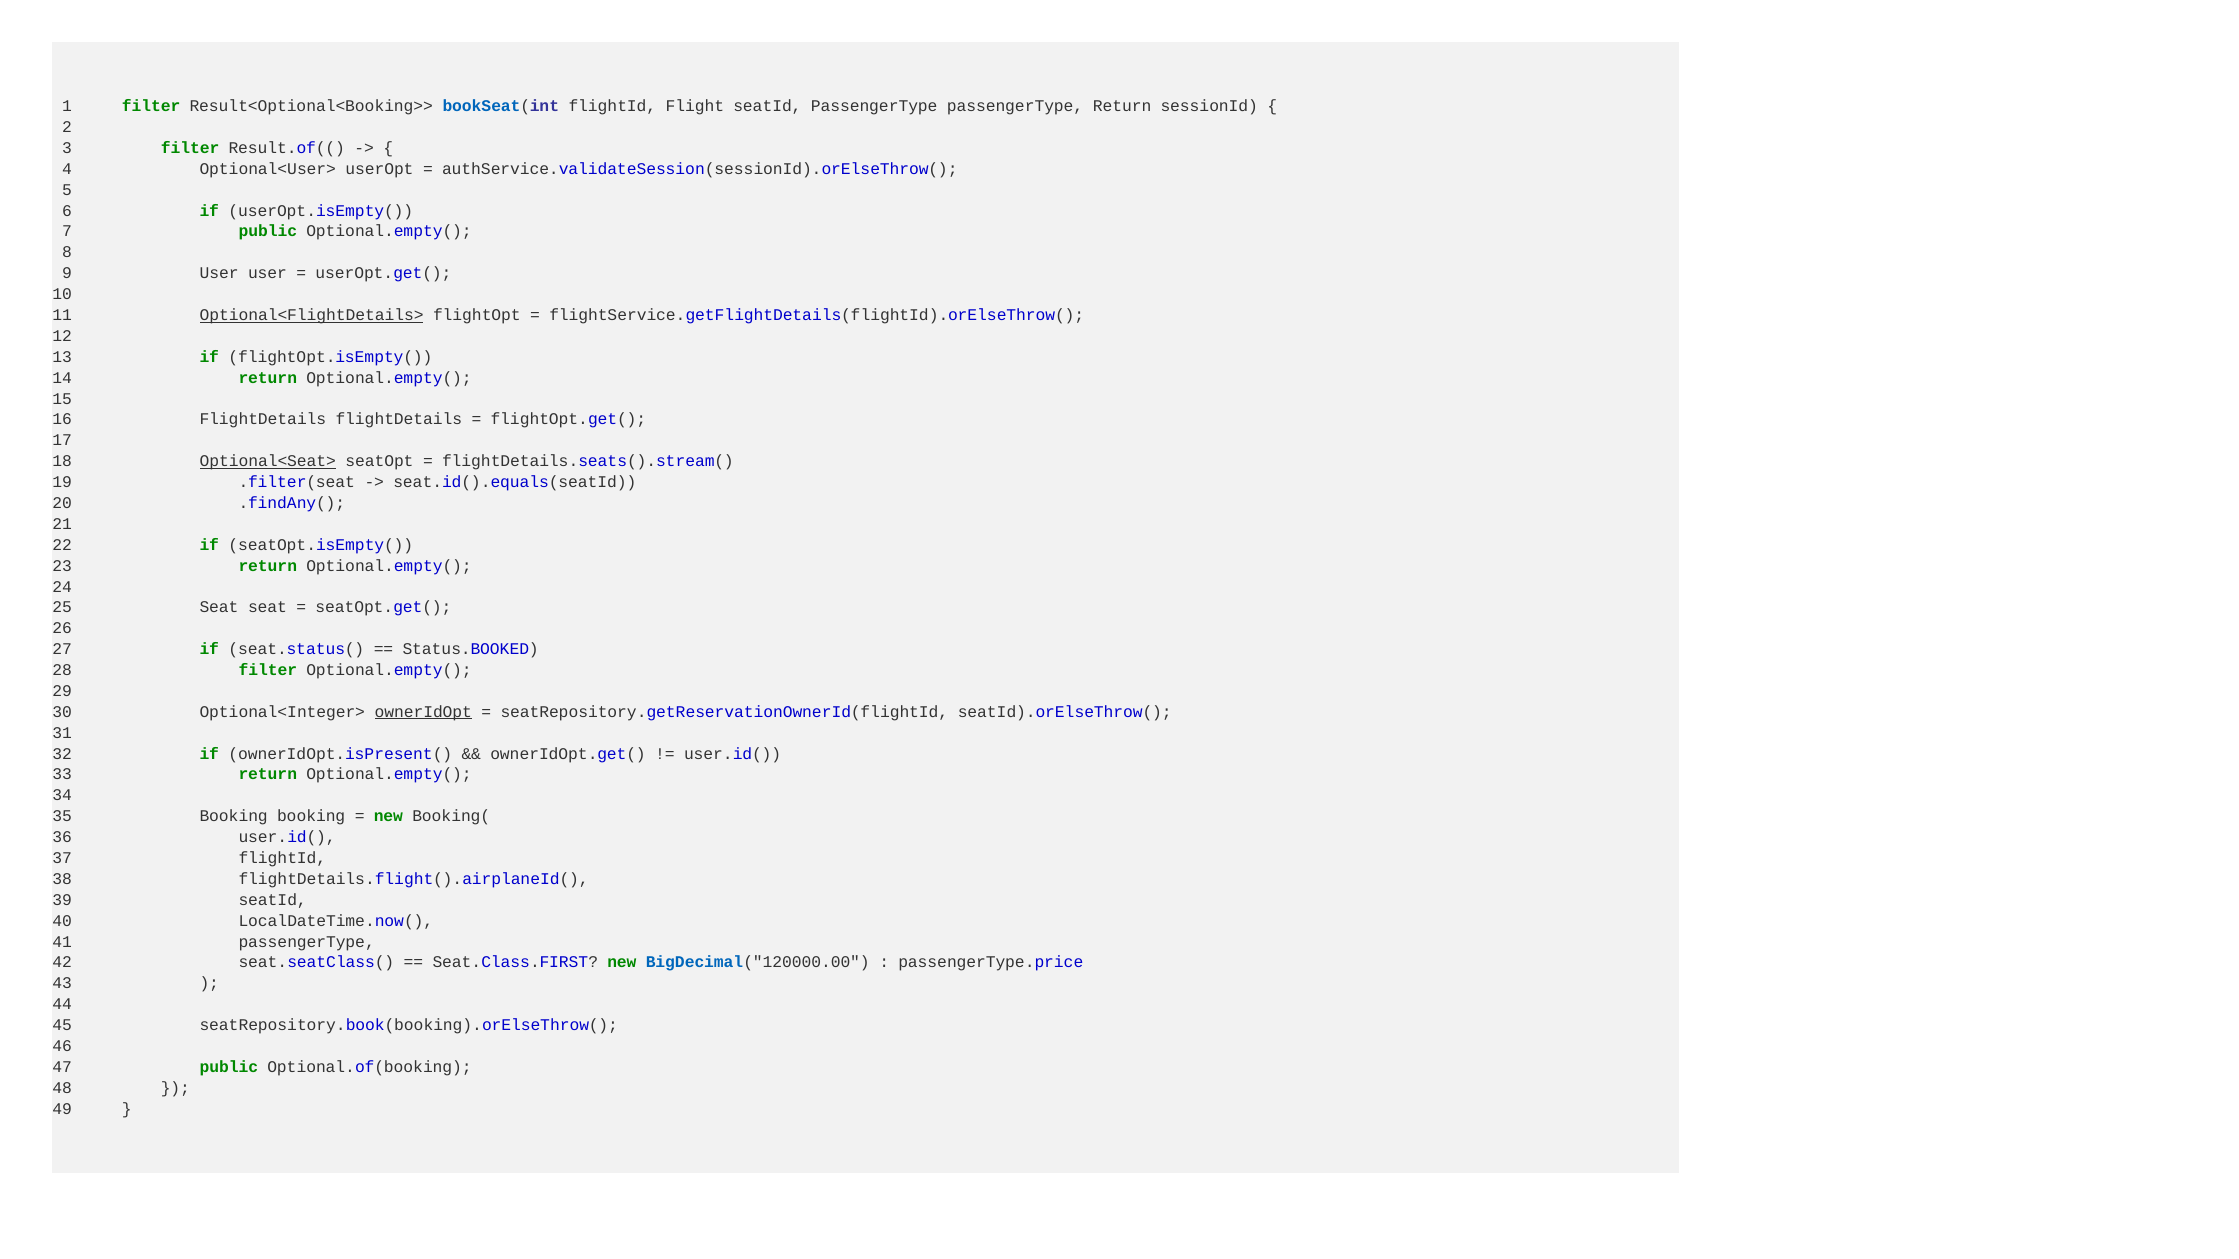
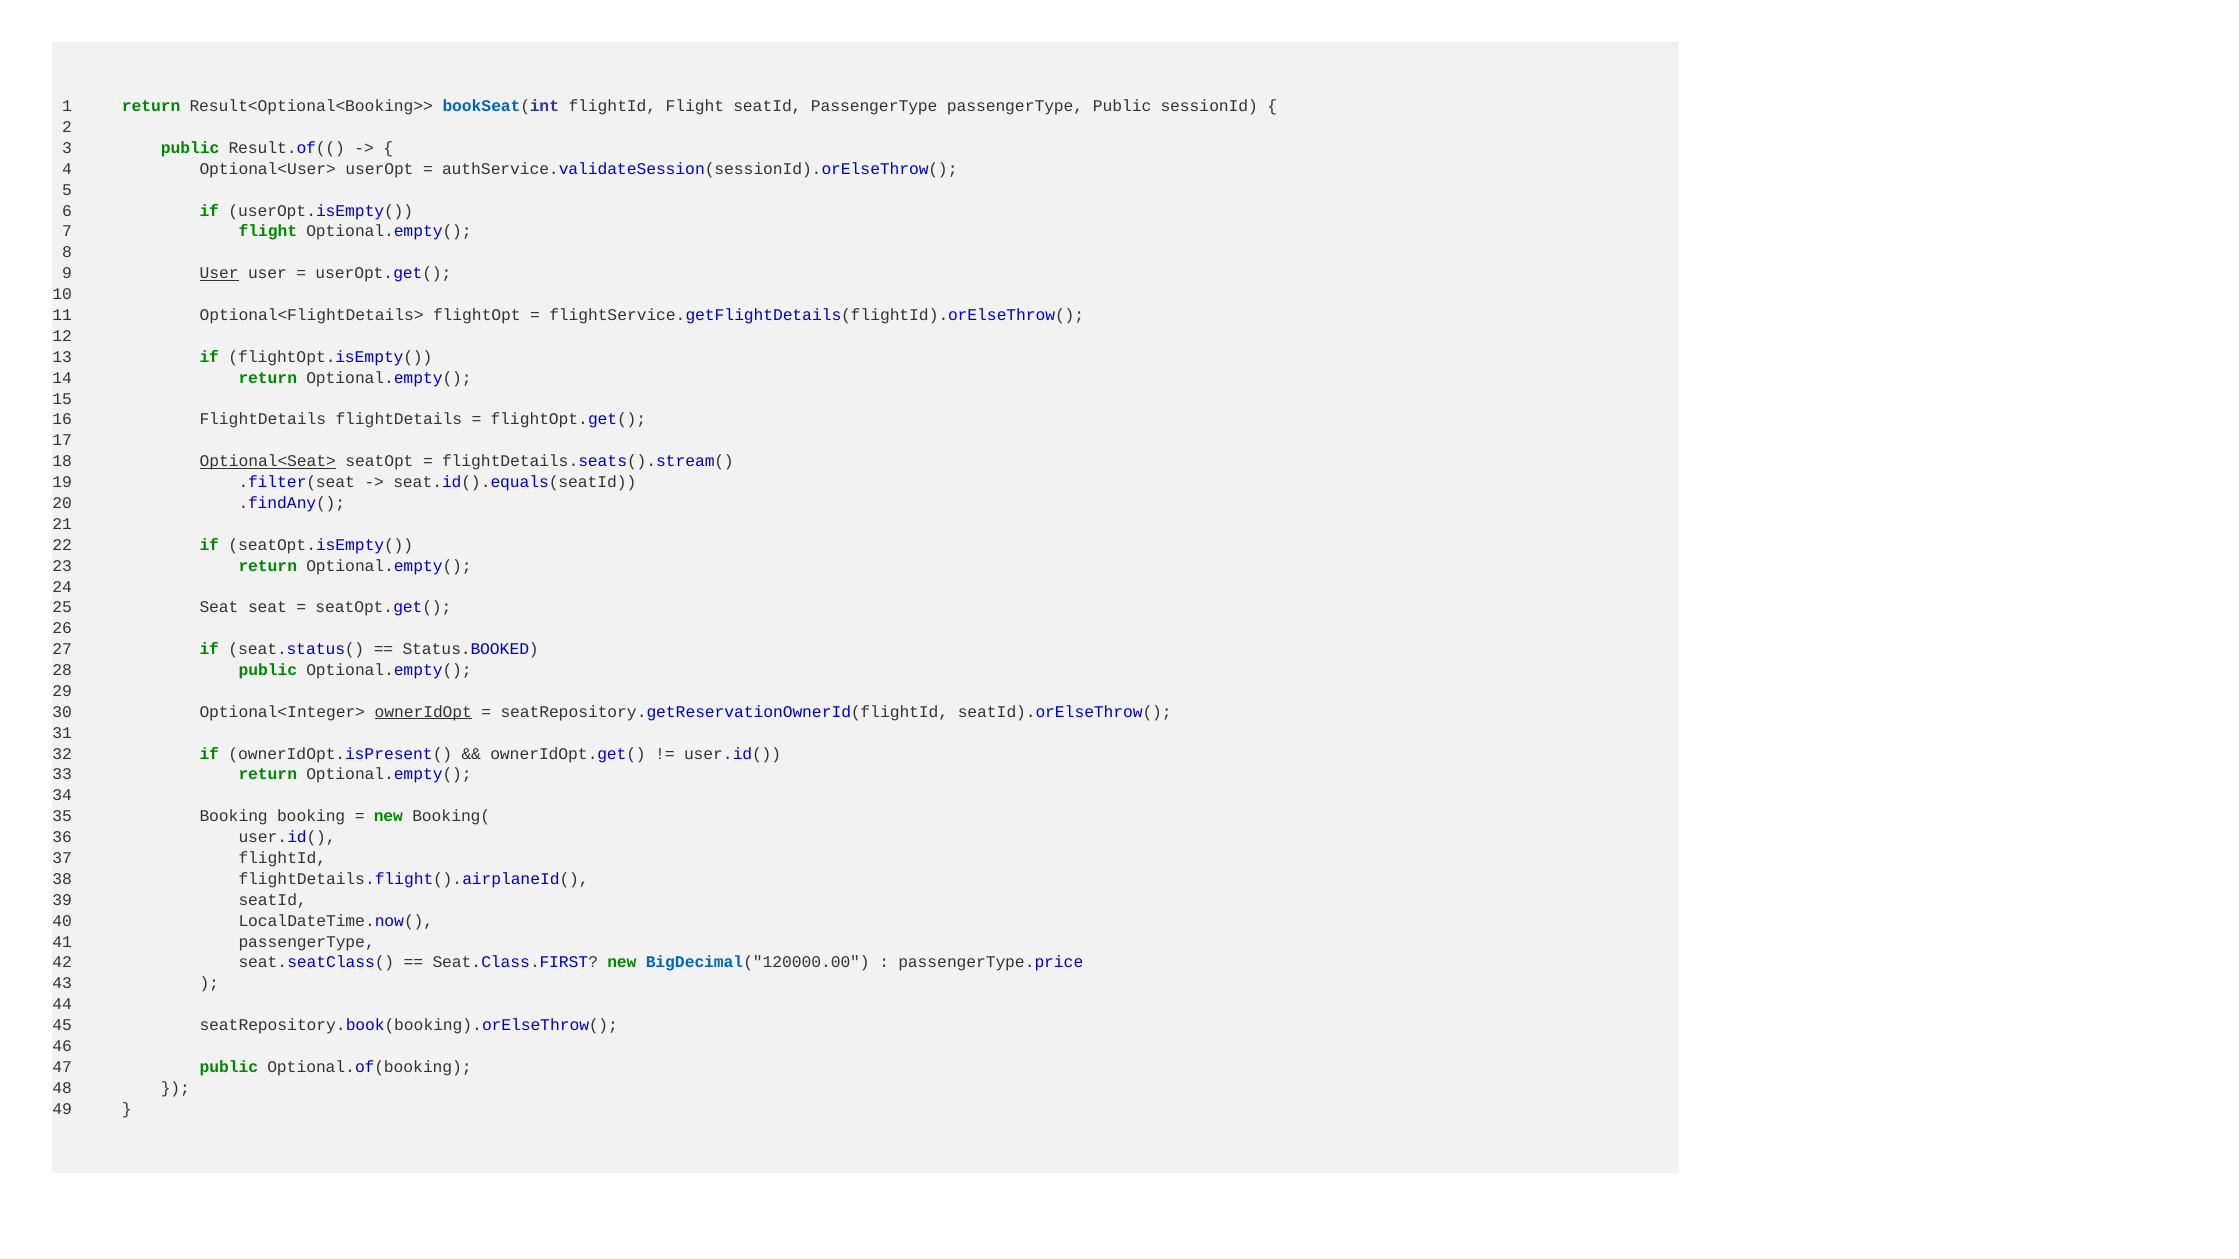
filter: filter -> return (151, 106)
passengerType Return: Return -> Public (1122, 106)
filter: filter -> public (190, 148)
public: public -> flight (268, 232)
User underline: none -> present (219, 273)
Optional<FlightDetails> underline: present -> none (312, 315)
filter: filter -> public (268, 670)
